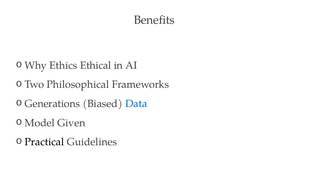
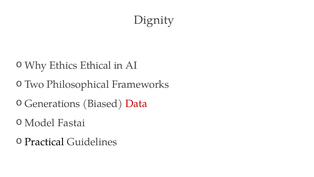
Benefits: Benefits -> Dignity (154, 20)
Data colour: blue -> red (136, 103)
Given: Given -> Fastai (71, 123)
